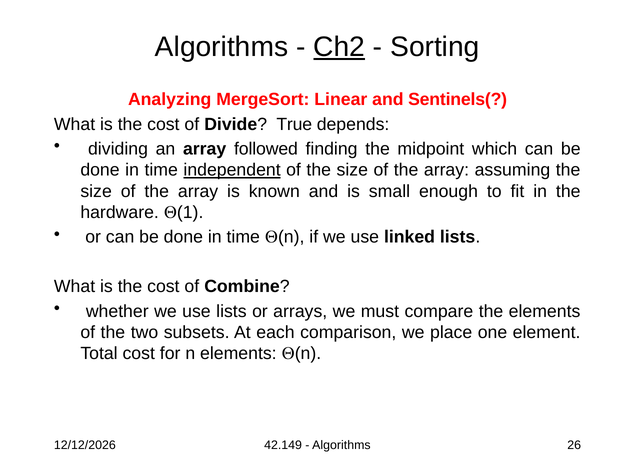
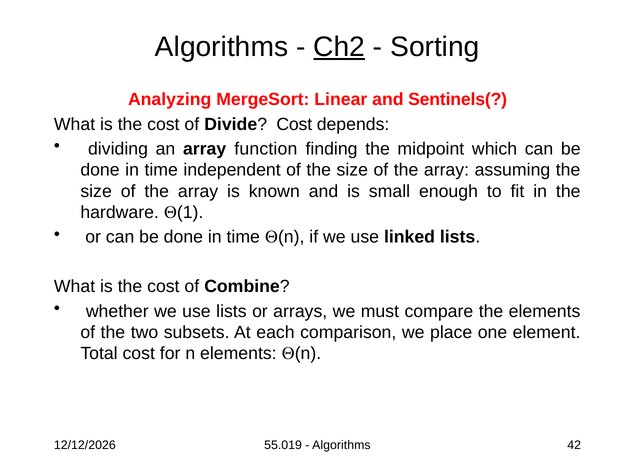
Divide True: True -> Cost (294, 124)
followed: followed -> function (266, 149)
independent underline: present -> none (232, 170)
42.149: 42.149 -> 55.019 (283, 445)
26: 26 -> 42 (574, 445)
